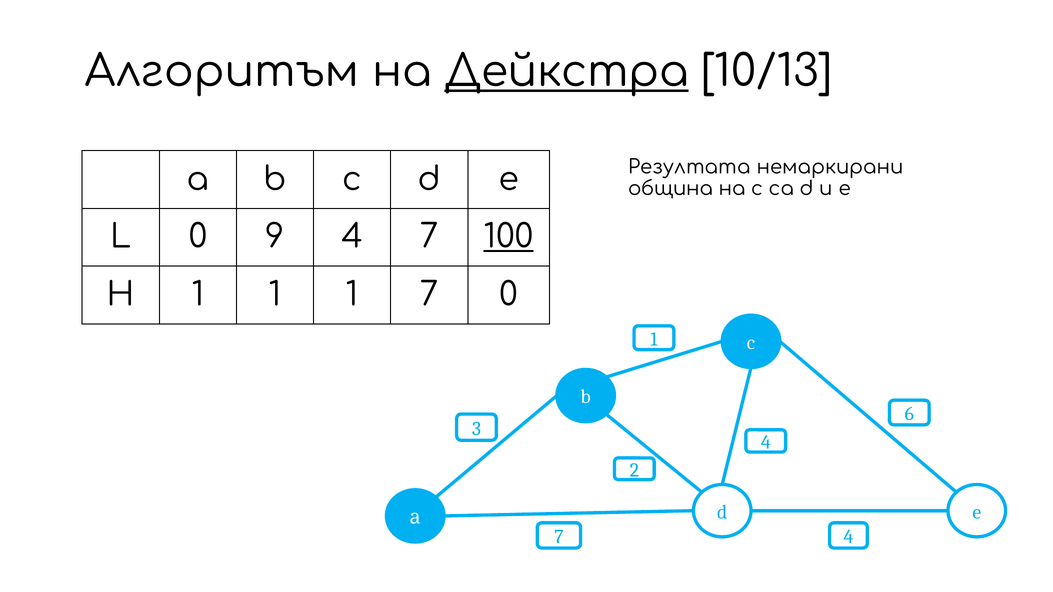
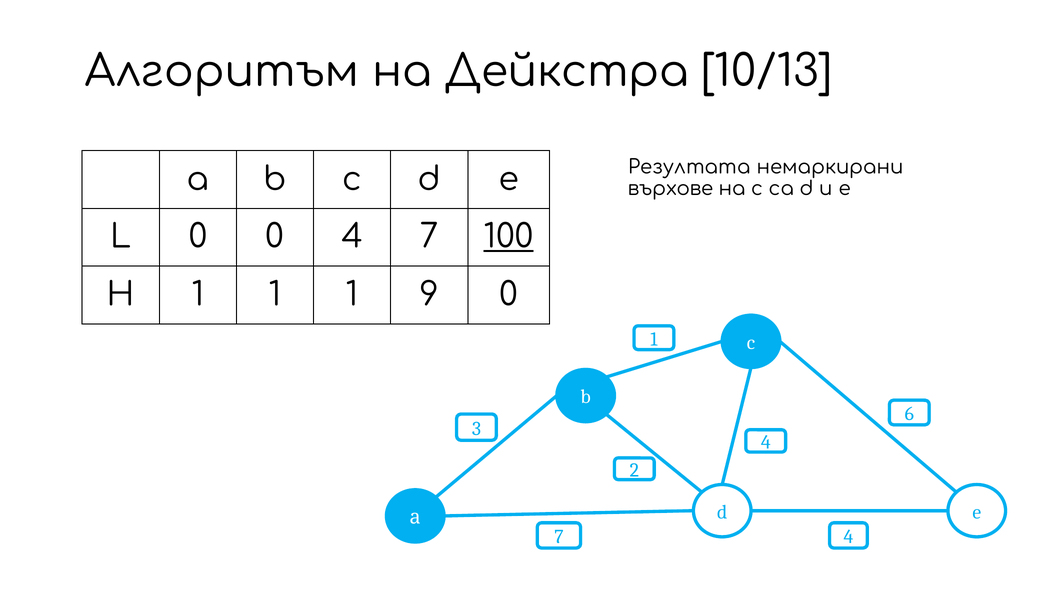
Дейкстра underline: present -> none (567, 72)
община: община -> въpхове (671, 189)
0 9: 9 -> 0 (275, 237)
1 7: 7 -> 9 (429, 295)
